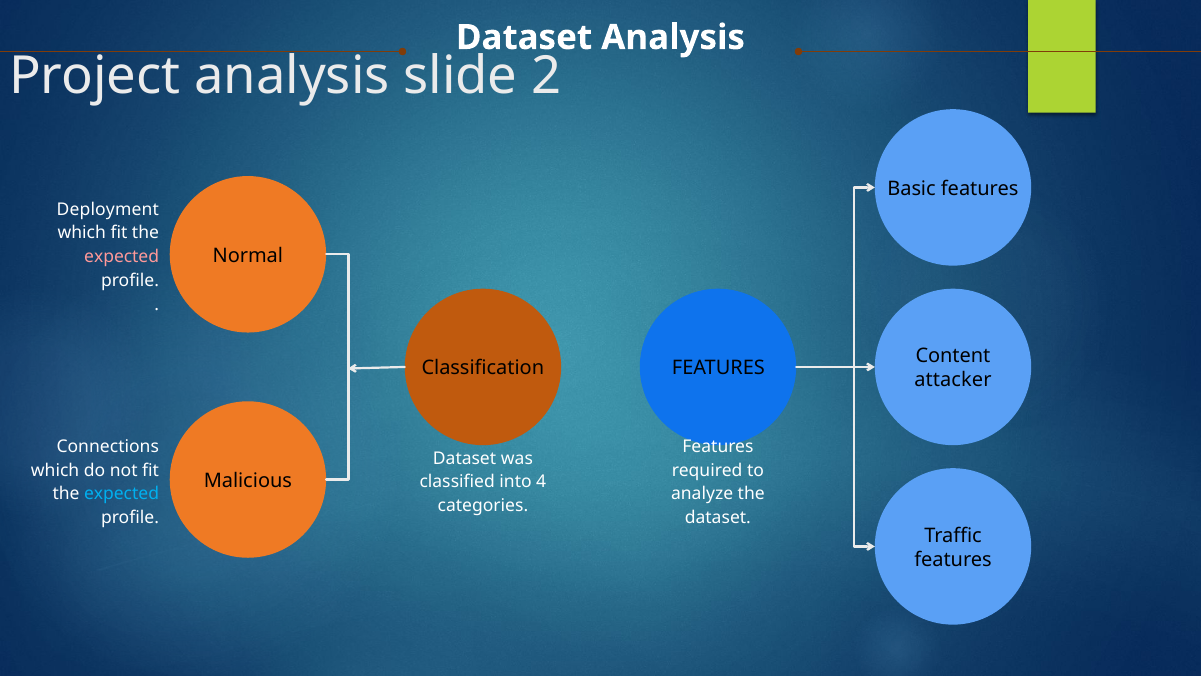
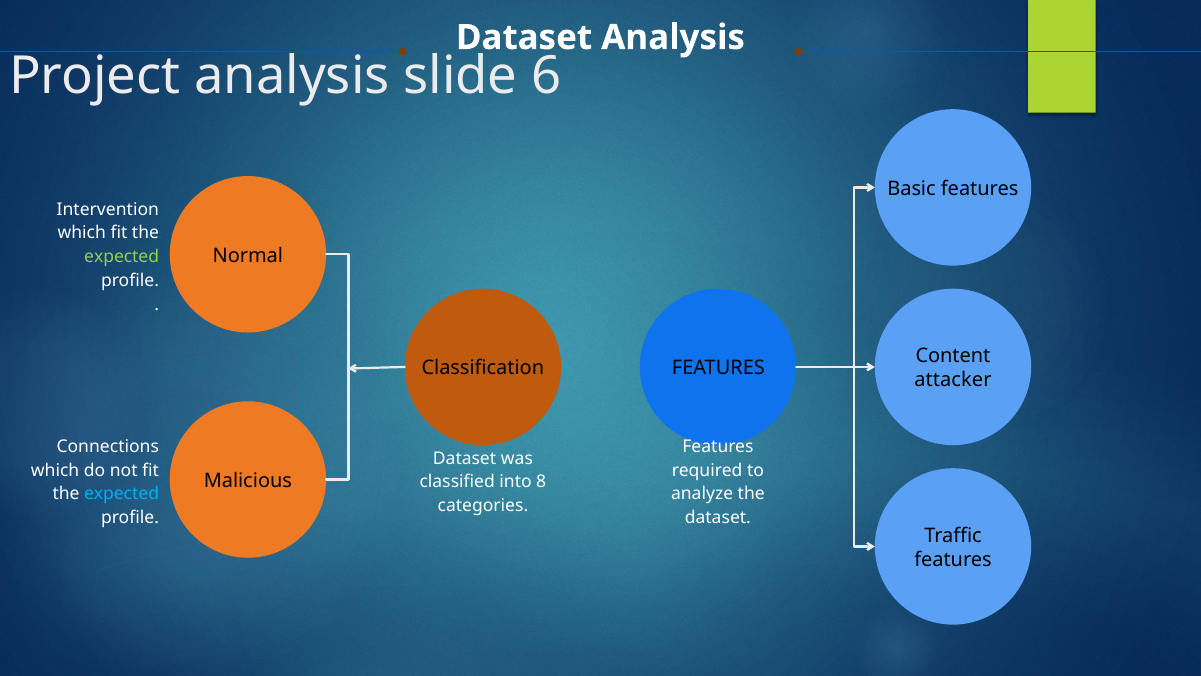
2: 2 -> 6 (546, 76)
Deployment: Deployment -> Intervention (108, 209)
expected colour: pink -> light green (122, 257)
4: 4 -> 8 (541, 482)
